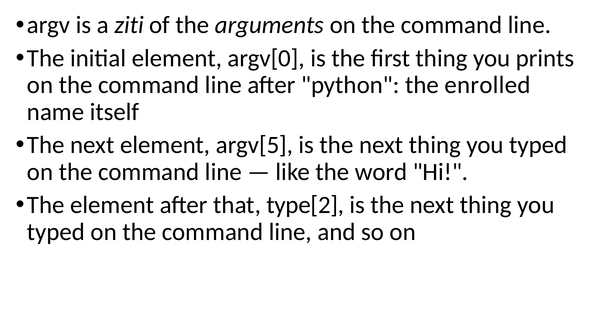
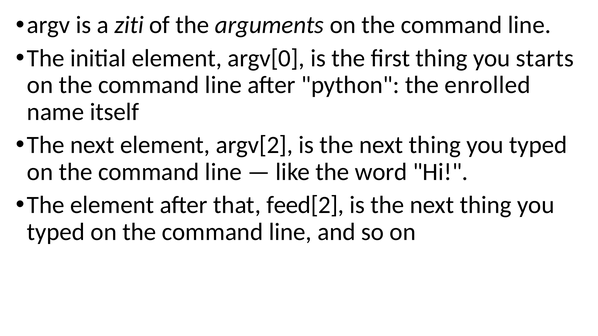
prints: prints -> starts (545, 58)
argv[5: argv[5 -> argv[2 (254, 145)
type[2: type[2 -> feed[2 (305, 205)
